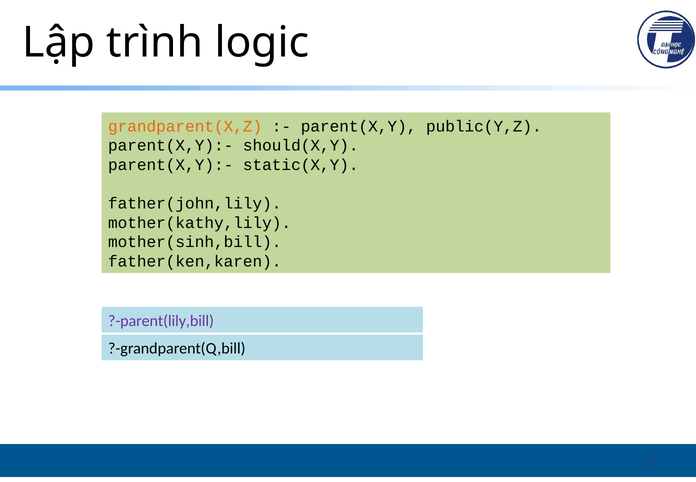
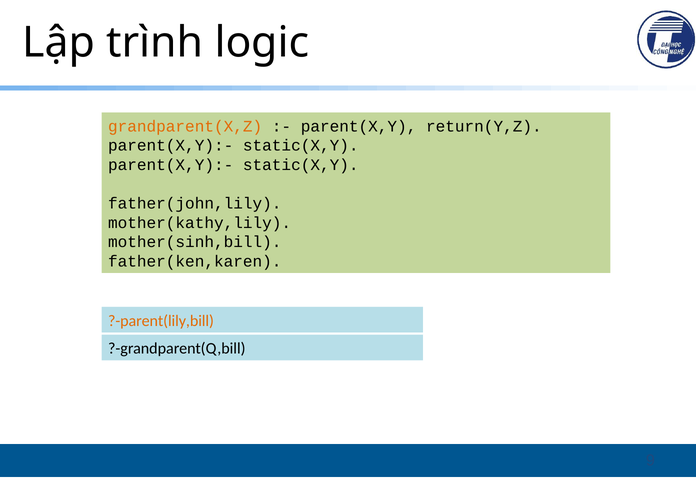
public(Y,Z: public(Y,Z -> return(Y,Z (484, 126)
should(X,Y: should(X,Y -> static(X,Y (301, 146)
?-parent(lily,bill colour: purple -> orange (161, 321)
